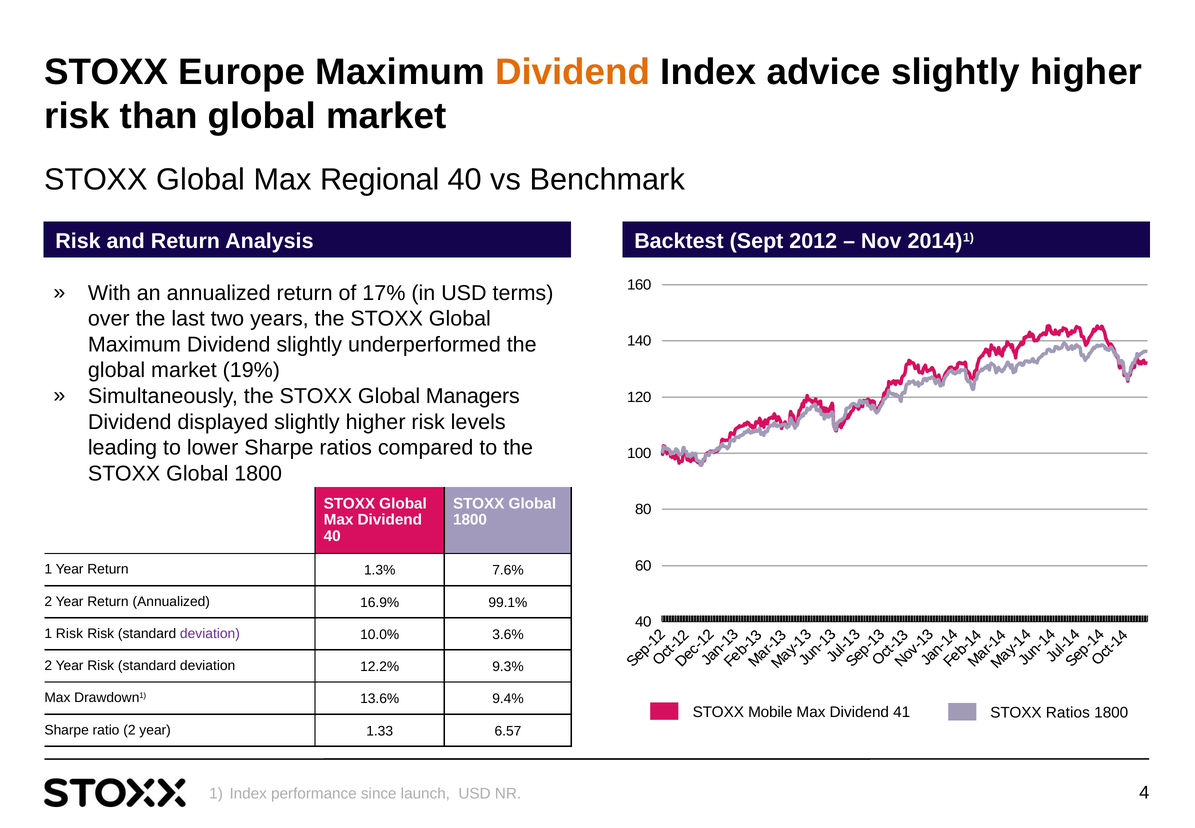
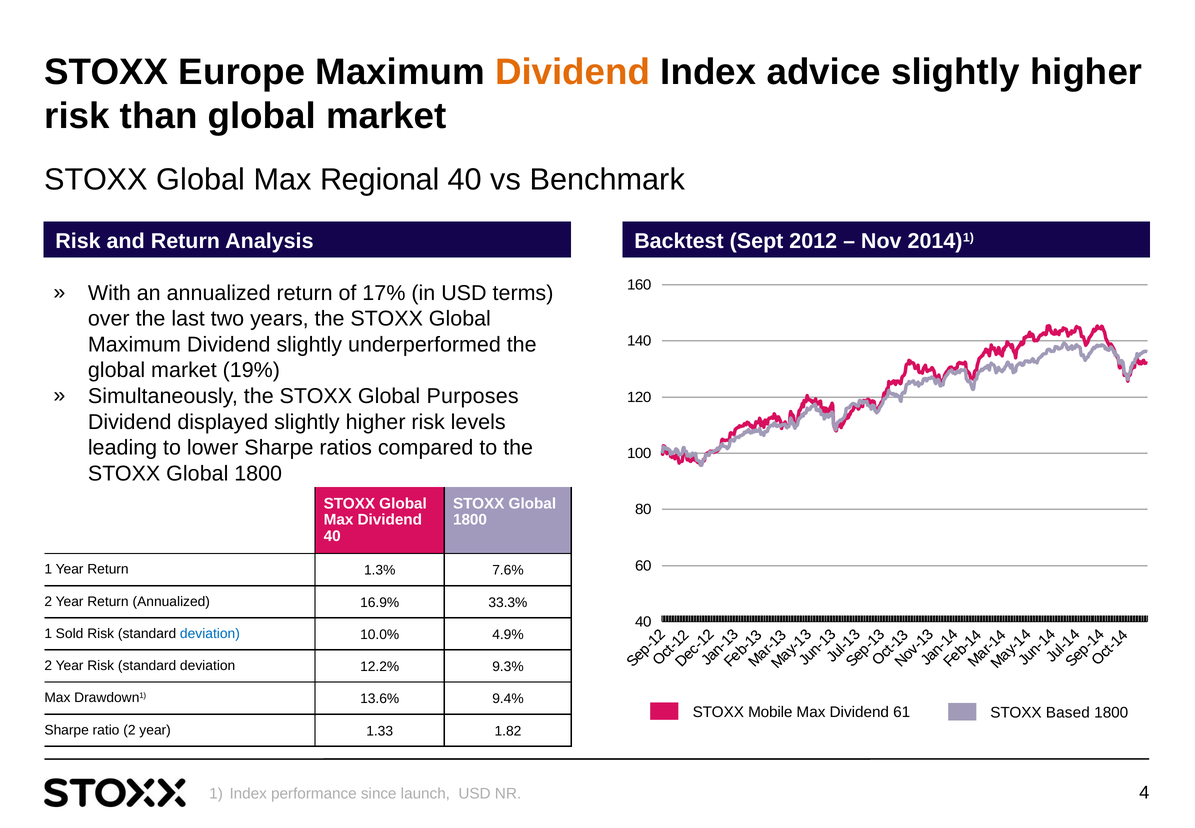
Managers: Managers -> Purposes (473, 396)
99.1%: 99.1% -> 33.3% (508, 602)
1 Risk: Risk -> Sold (70, 633)
deviation colour: purple -> blue (210, 633)
3.6%: 3.6% -> 4.9% (508, 634)
41: 41 -> 61 (902, 711)
STOXX Ratios: Ratios -> Based (1068, 712)
6.57: 6.57 -> 1.82 (508, 730)
